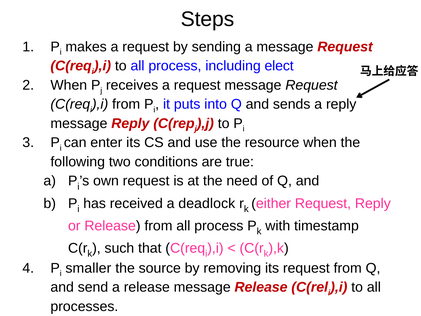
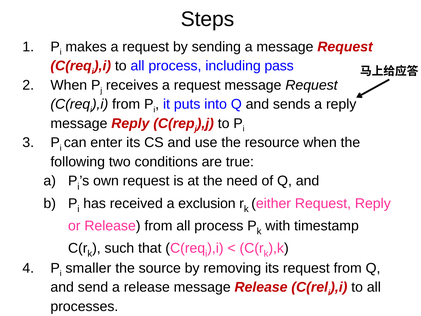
elect: elect -> pass (279, 66)
deadlock: deadlock -> exclusion (207, 203)
